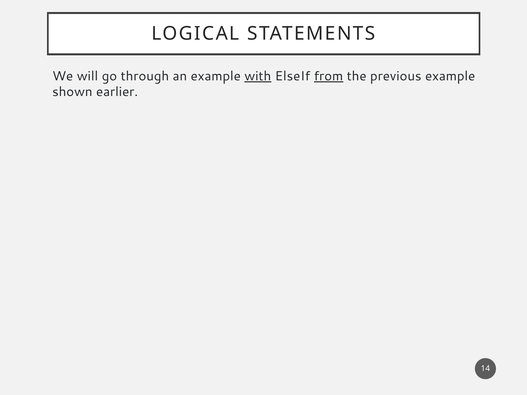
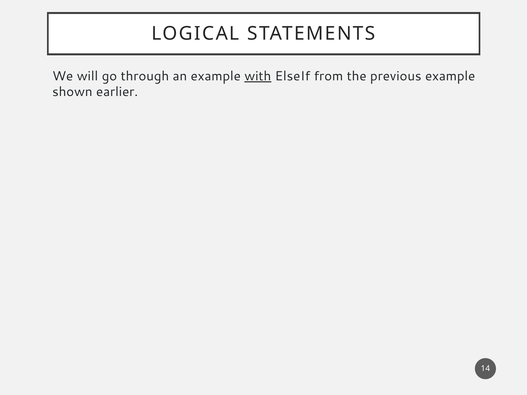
from underline: present -> none (329, 76)
